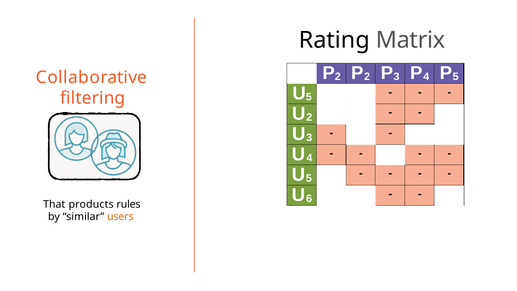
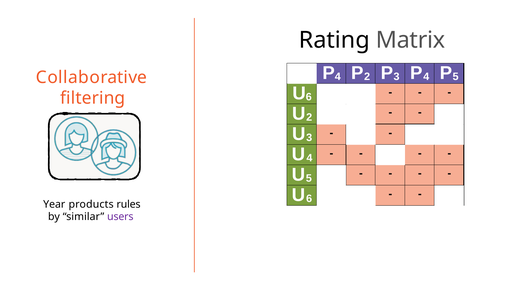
2: 2 -> 4 (338, 77)
5: 5 -> 6 (309, 97)
That: That -> Year (54, 204)
users colour: orange -> purple (120, 217)
